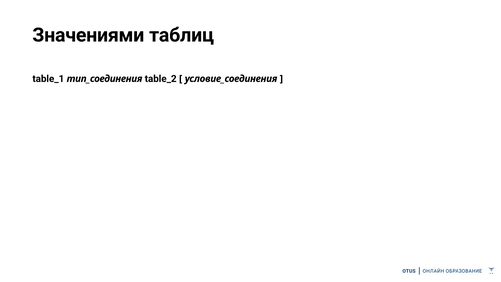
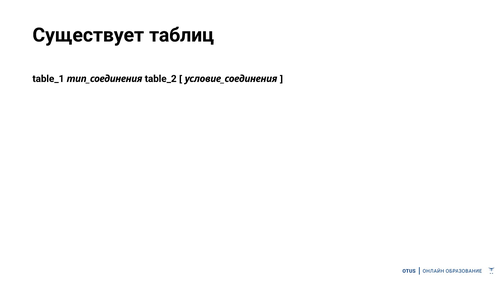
Значениями: Значениями -> Существует (88, 35)
